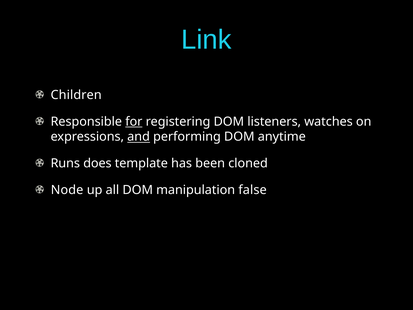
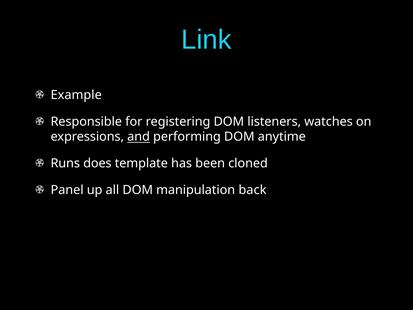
Children: Children -> Example (76, 95)
for underline: present -> none (134, 122)
Node: Node -> Panel (67, 190)
false: false -> back (253, 190)
